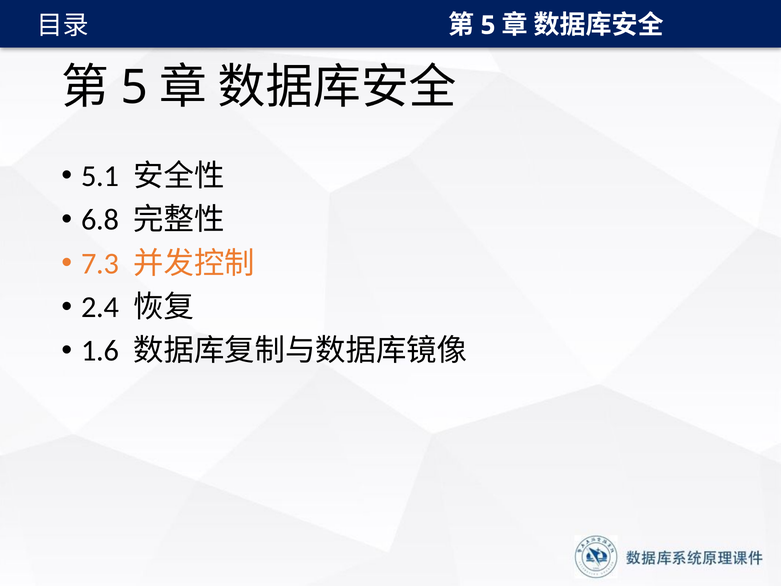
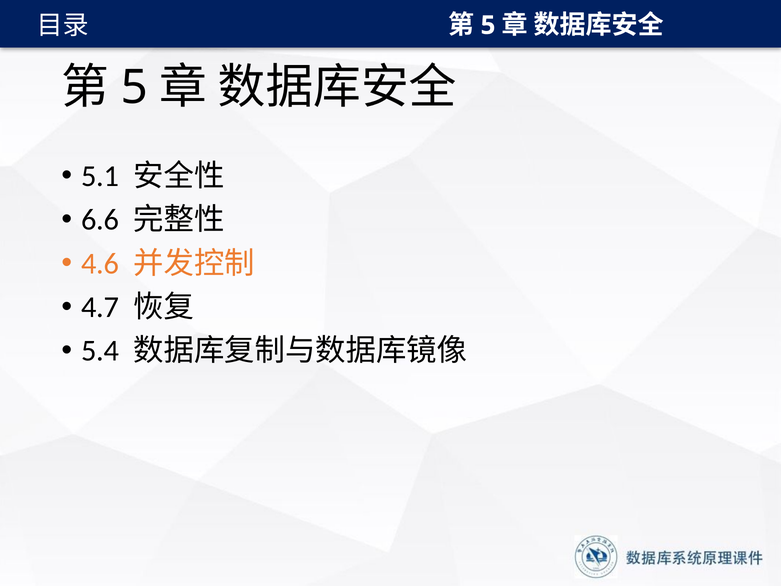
6.8: 6.8 -> 6.6 (100, 220)
7.3: 7.3 -> 4.6 (100, 263)
2.4: 2.4 -> 4.7 (100, 307)
1.6: 1.6 -> 5.4 (100, 351)
